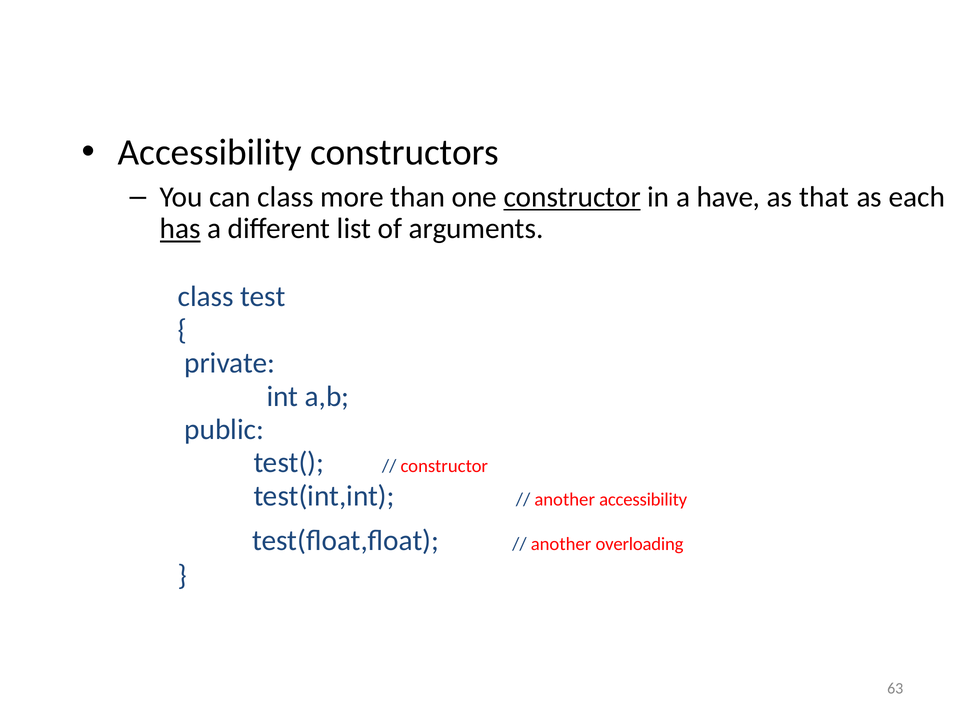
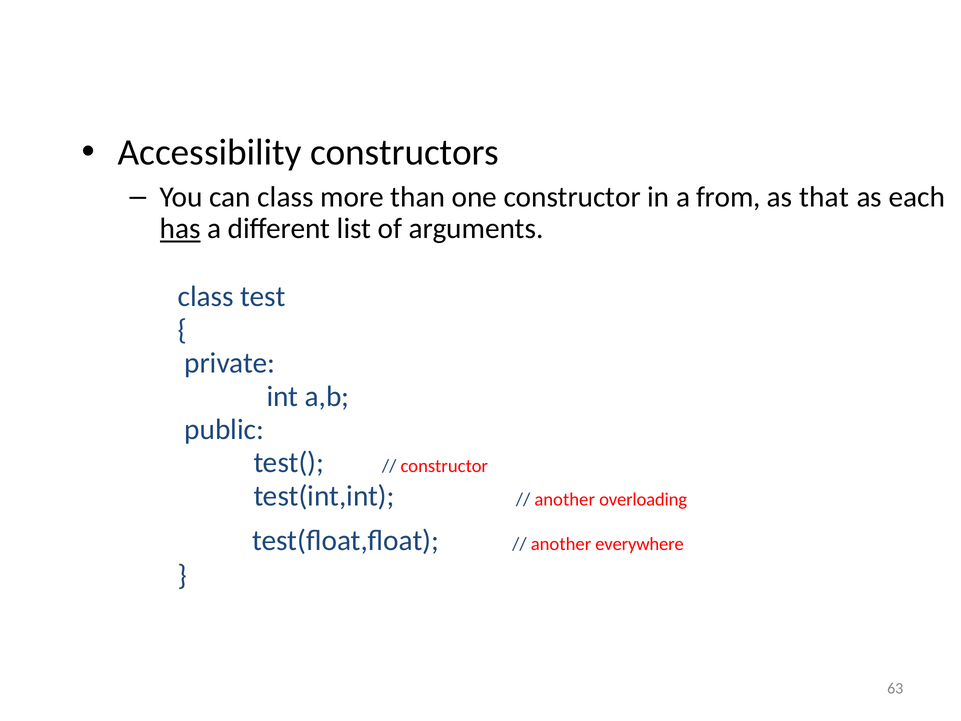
constructor underline: present -> none (572, 197)
have: have -> from (728, 197)
another accessibility: accessibility -> overloading (643, 499)
overloading: overloading -> everywhere (640, 544)
